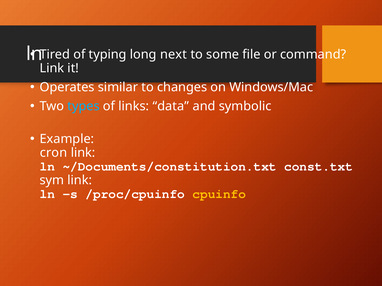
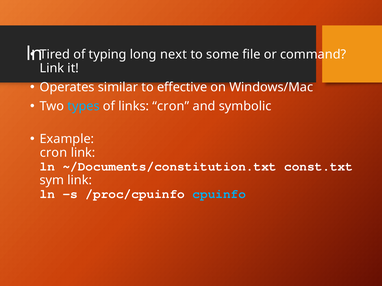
changes: changes -> effective (182, 87)
links data: data -> cron (171, 106)
cpuinfo colour: yellow -> light blue (219, 194)
